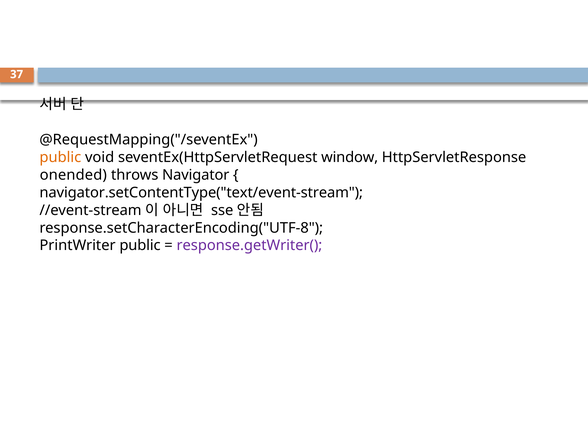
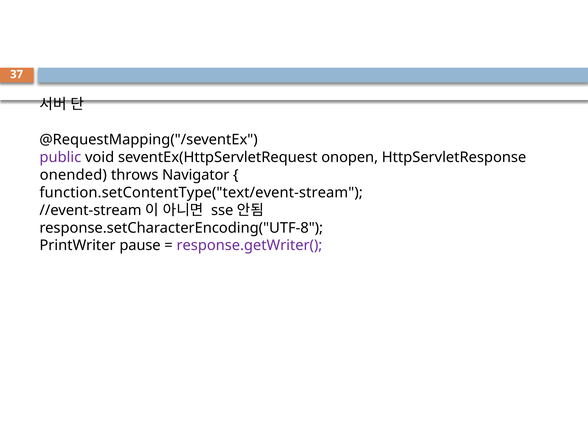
public colour: orange -> purple (60, 157)
window: window -> onopen (350, 157)
navigator.setContentType("text/event-stream: navigator.setContentType("text/event-stream -> function.setContentType("text/event-stream (201, 193)
PrintWriter public: public -> pause (140, 245)
